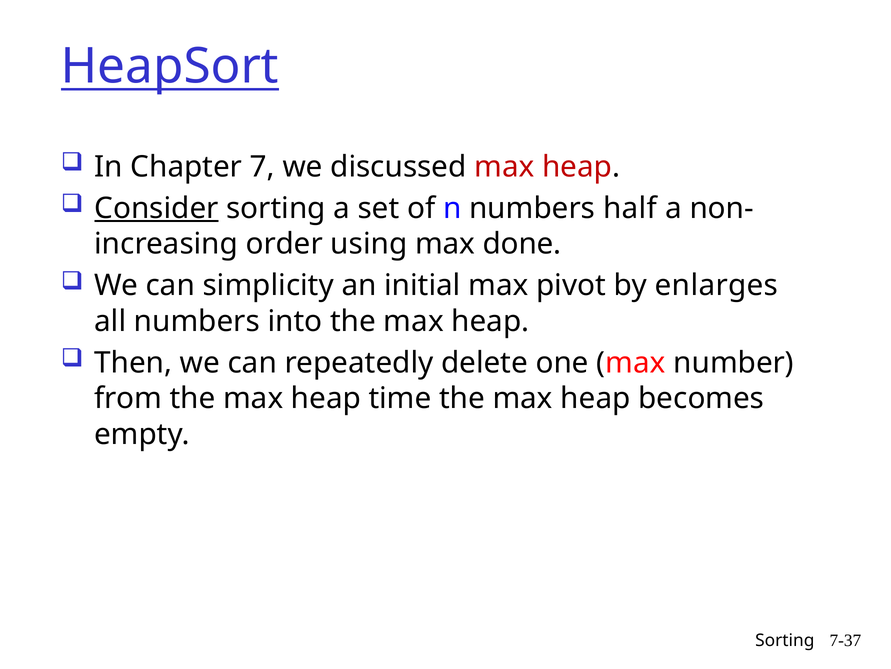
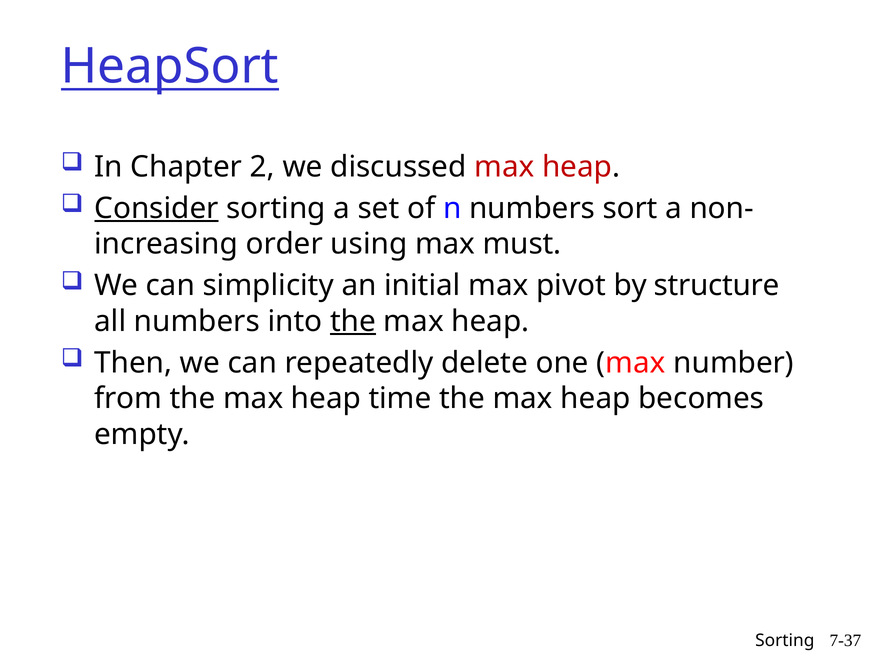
7: 7 -> 2 (262, 167)
half: half -> sort (630, 208)
done: done -> must (522, 244)
enlarges: enlarges -> structure (717, 285)
the underline: none -> present (353, 321)
